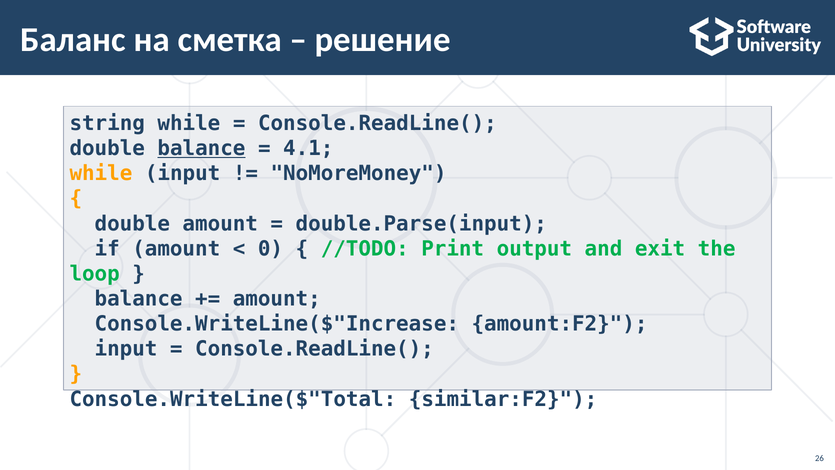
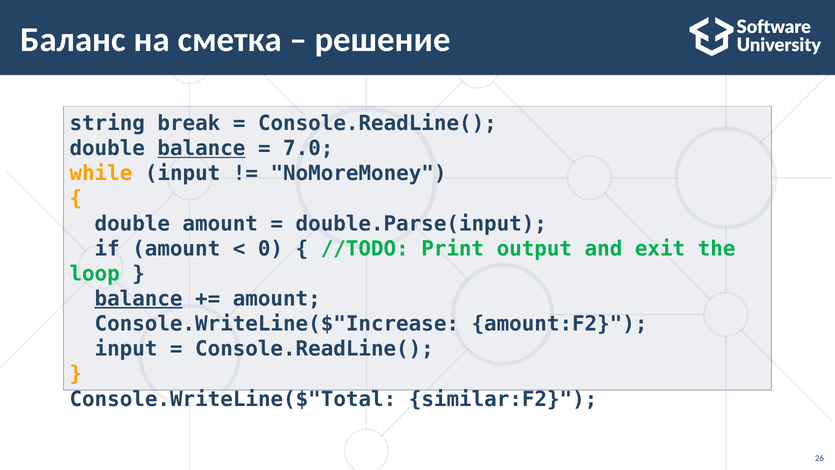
string while: while -> break (189, 123)
4.1: 4.1 -> 7.0 (308, 148)
balance underline: none -> present (139, 299)
